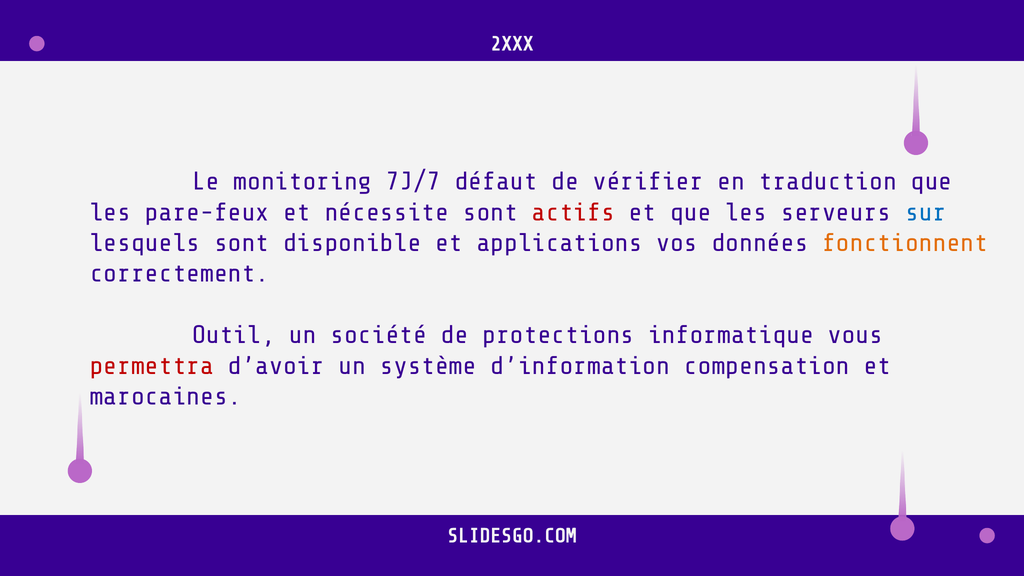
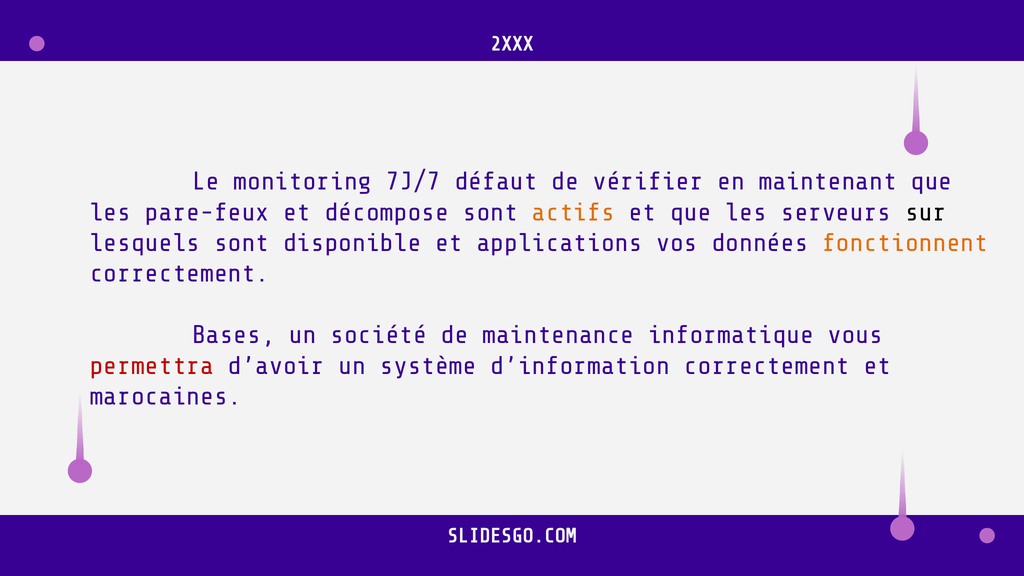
traduction: traduction -> maintenant (828, 181)
nécessite: nécessite -> décompose (387, 212)
actifs colour: red -> orange (573, 212)
sur colour: blue -> black (926, 212)
Outil: Outil -> Bases (233, 335)
protections: protections -> maintenance (558, 335)
d’information compensation: compensation -> correctement (767, 366)
